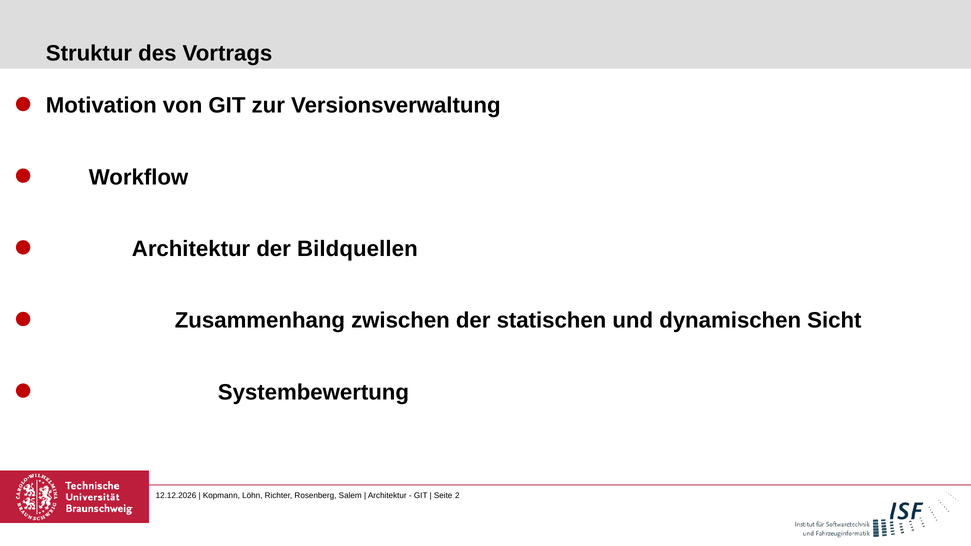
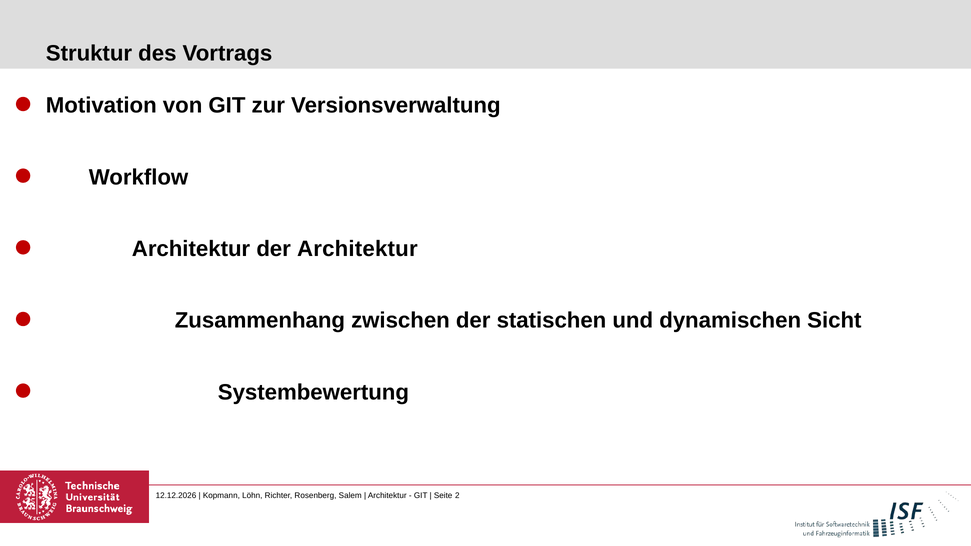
der Bildquellen: Bildquellen -> Architektur (357, 249)
